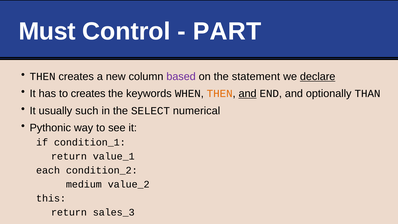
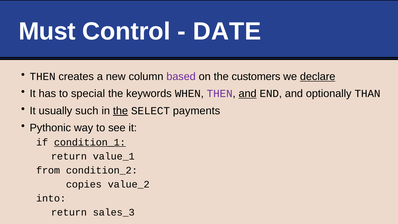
PART: PART -> DATE (227, 31)
statement: statement -> customers (256, 77)
to creates: creates -> special (88, 94)
THEN colour: orange -> purple (220, 94)
the underline: none -> present (120, 111)
numerical: numerical -> payments (197, 111)
condition_1 underline: none -> present (90, 142)
each: each -> from (48, 170)
medium: medium -> copies (84, 184)
this: this -> into (51, 198)
